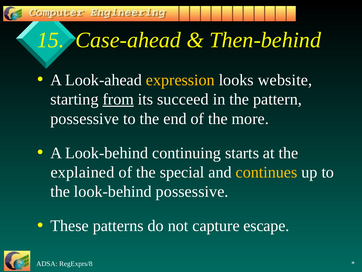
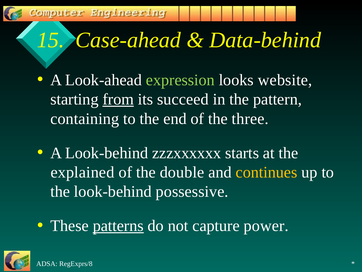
Then-behind: Then-behind -> Data-behind (265, 40)
expression colour: yellow -> light green (180, 80)
possessive: possessive -> containing (85, 118)
more: more -> three (250, 118)
continuing: continuing -> zzzxxxxxx (187, 153)
special: special -> double (182, 172)
patterns underline: none -> present (118, 226)
escape: escape -> power (266, 226)
